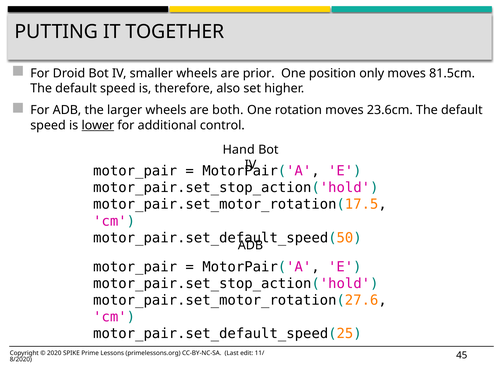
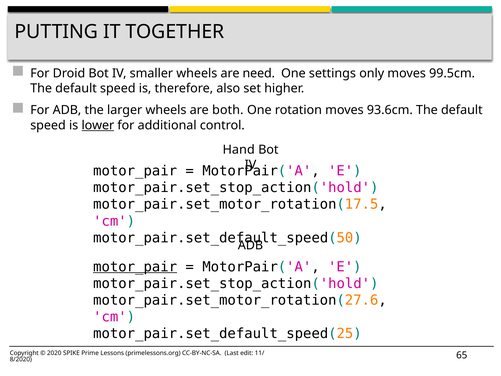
prior: prior -> need (259, 73)
position: position -> settings (332, 73)
81.5cm: 81.5cm -> 99.5cm (452, 73)
23.6cm: 23.6cm -> 93.6cm (390, 110)
motor_pair underline: none -> present (135, 267)
45: 45 -> 65 (462, 355)
